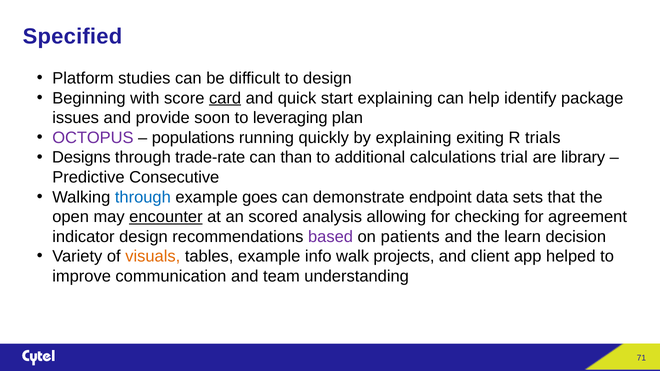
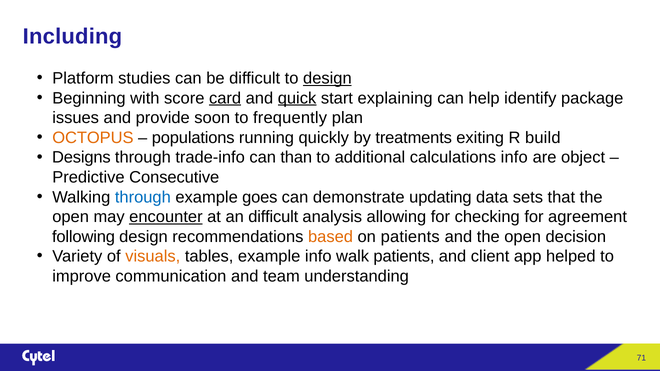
Specified: Specified -> Including (72, 37)
design underline: none -> present (327, 78)
quick underline: none -> present (297, 98)
leveraging: leveraging -> frequently (290, 118)
OCTOPUS colour: purple -> orange (93, 138)
by explaining: explaining -> treatments (414, 138)
trials: trials -> build (543, 138)
trade-rate: trade-rate -> trade-info (210, 158)
calculations trial: trial -> info (514, 158)
library: library -> object (583, 158)
endpoint: endpoint -> updating (440, 197)
an scored: scored -> difficult (273, 217)
indicator: indicator -> following (84, 237)
based colour: purple -> orange (331, 237)
and the learn: learn -> open (523, 237)
walk projects: projects -> patients (404, 257)
